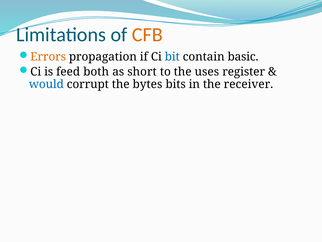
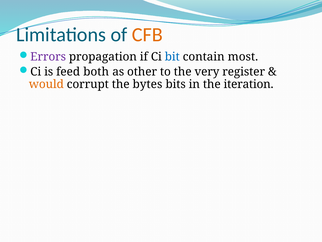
Errors colour: orange -> purple (48, 57)
basic: basic -> most (243, 57)
short: short -> other (142, 72)
uses: uses -> very (207, 72)
would colour: blue -> orange (46, 84)
receiver: receiver -> iteration (249, 84)
